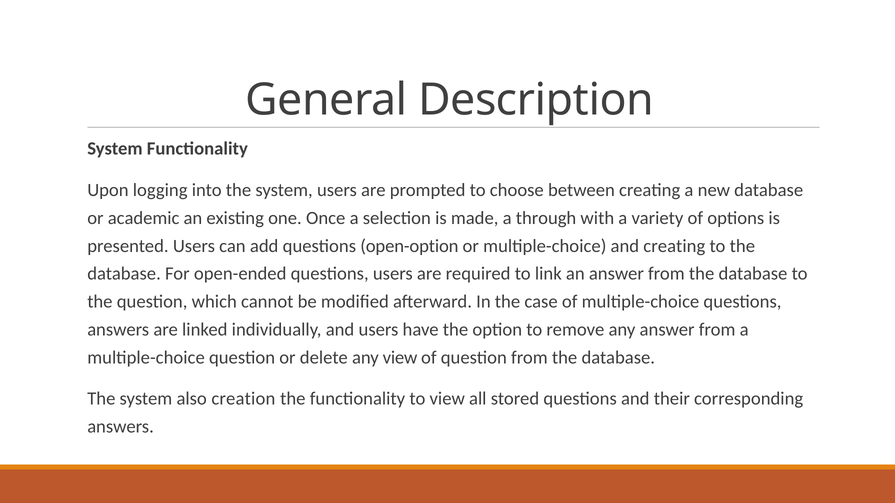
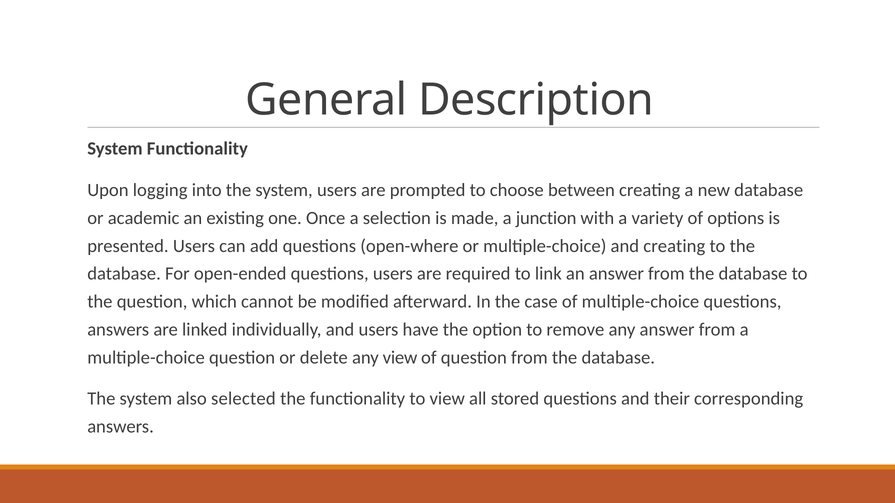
through: through -> junction (546, 218)
open-option: open-option -> open-where (409, 246)
creation: creation -> selected (243, 399)
